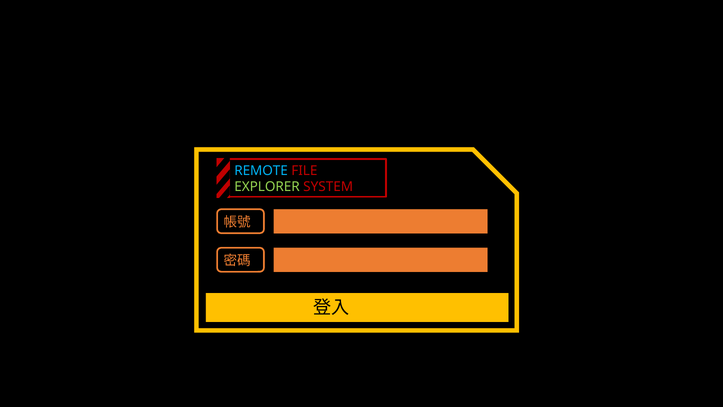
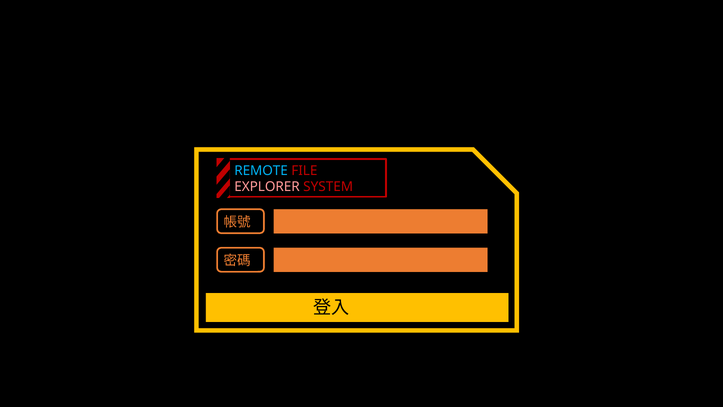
EXPLORER colour: light green -> pink (267, 187)
